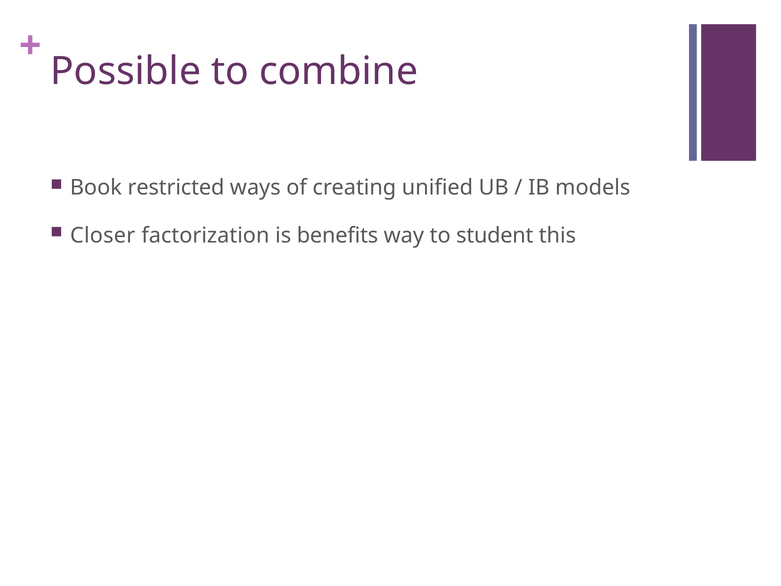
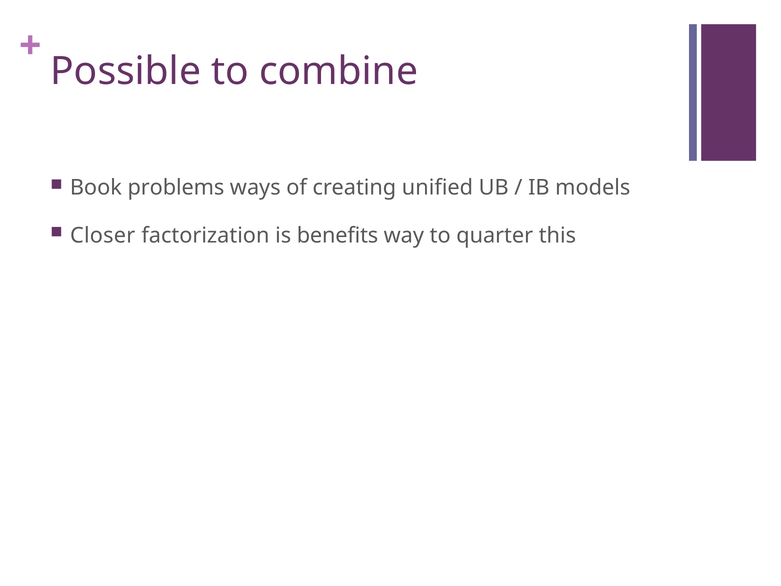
restricted: restricted -> problems (176, 188)
student: student -> quarter (495, 235)
